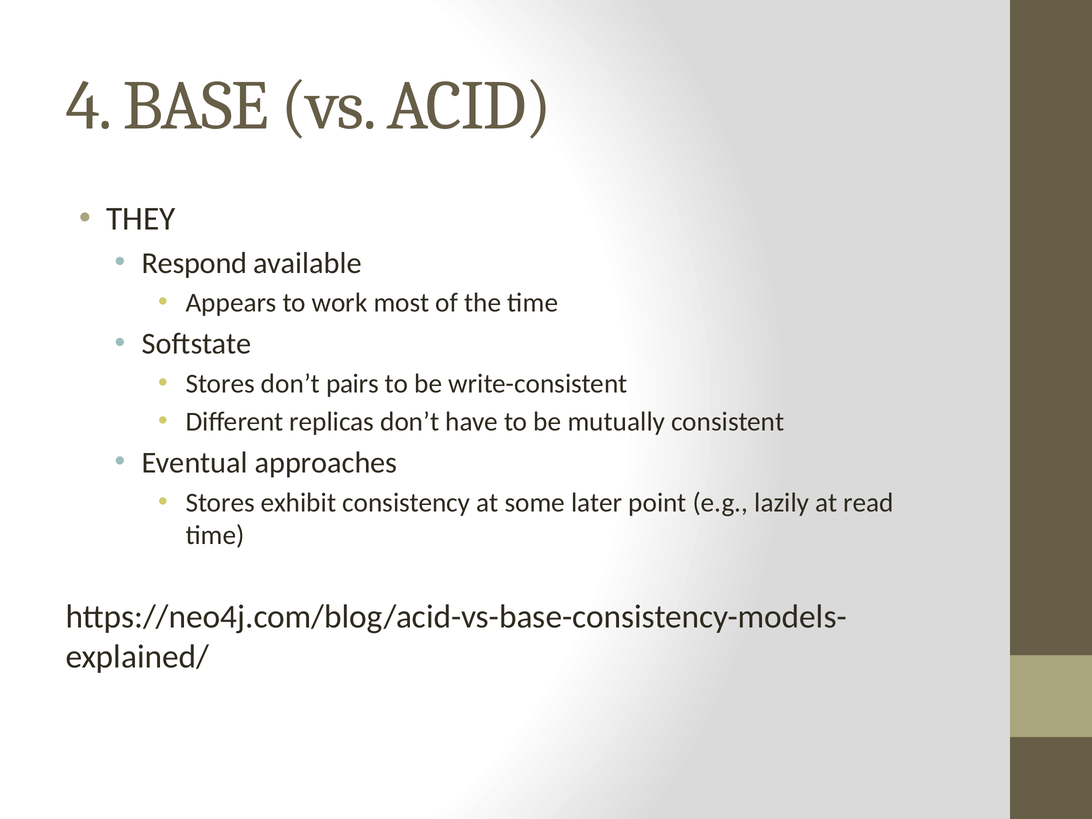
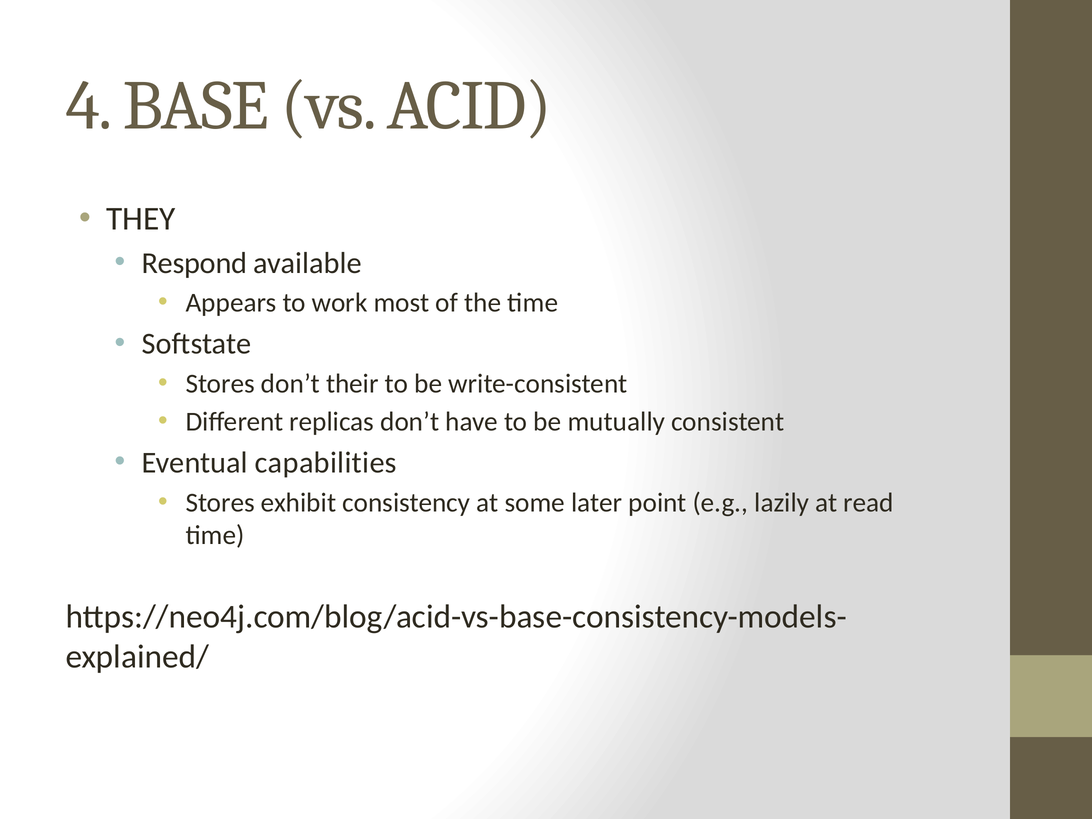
pairs: pairs -> their (352, 384)
approaches: approaches -> capabilities (326, 463)
